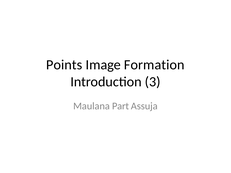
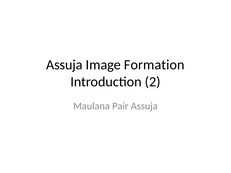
Points: Points -> Assuja (64, 65)
3: 3 -> 2 (153, 82)
Part: Part -> Pair (120, 106)
